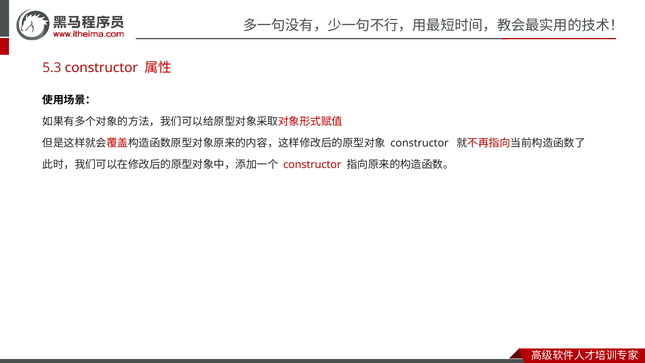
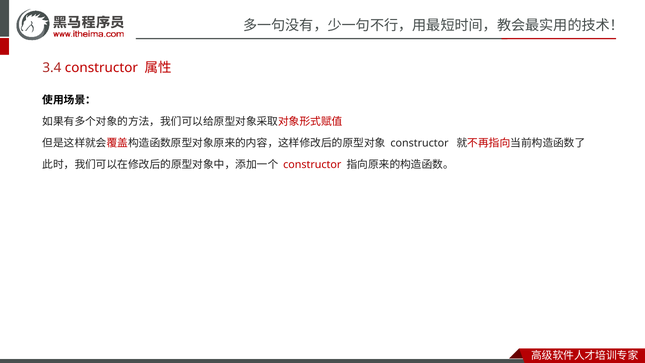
5.3: 5.3 -> 3.4 (52, 68)
